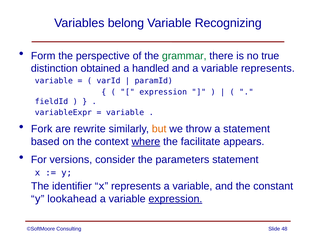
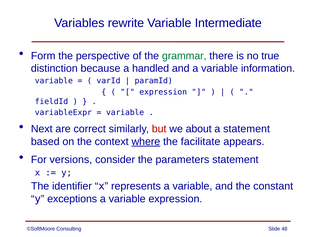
belong: belong -> rewrite (126, 23)
Recognizing: Recognizing -> Intermediate (228, 23)
obtained: obtained -> because (101, 68)
variable represents: represents -> information (268, 68)
Fork: Fork -> Next (42, 129)
rewrite: rewrite -> correct (90, 129)
but colour: orange -> red (159, 129)
throw: throw -> about (199, 129)
lookahead: lookahead -> exceptions (72, 199)
expression underline: present -> none (175, 199)
